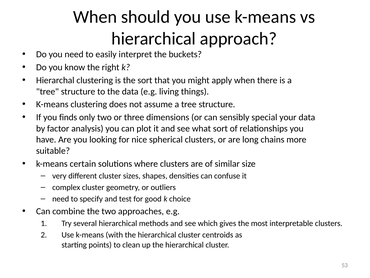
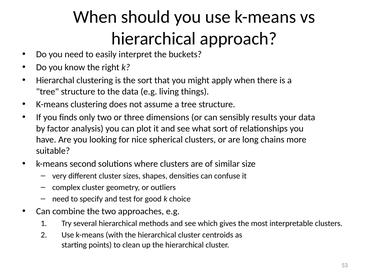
special: special -> results (264, 117)
certain: certain -> second (83, 163)
